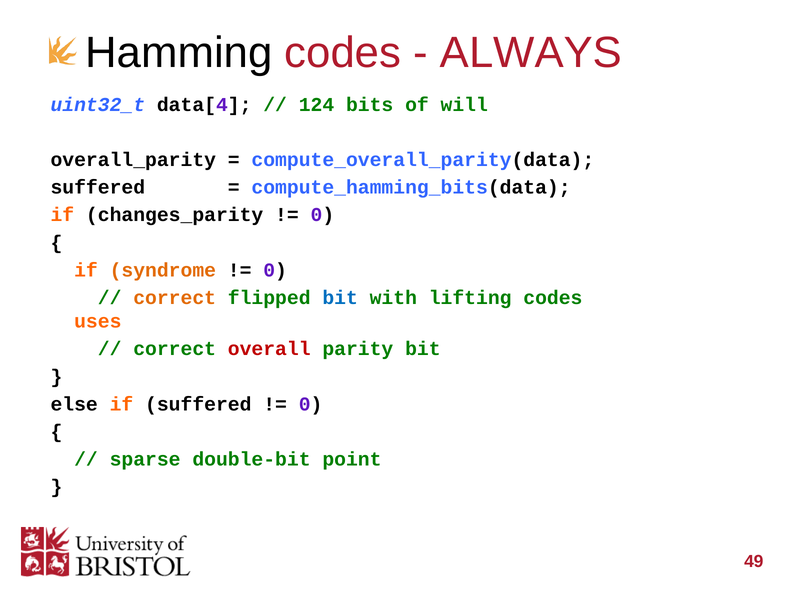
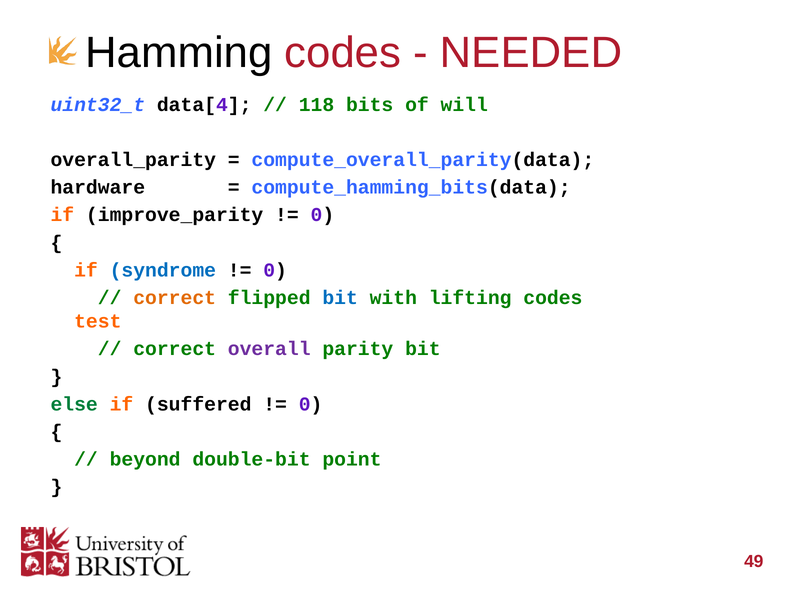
ALWAYS: ALWAYS -> NEEDED (531, 53)
124: 124 -> 118 (316, 105)
suffered: suffered -> hardware (98, 187)
changes_parity: changes_parity -> improve_parity (175, 215)
syndrome colour: orange -> blue (163, 270)
uses: uses -> test (98, 321)
overall colour: red -> purple (269, 349)
else colour: black -> green (74, 404)
sparse: sparse -> beyond (145, 459)
